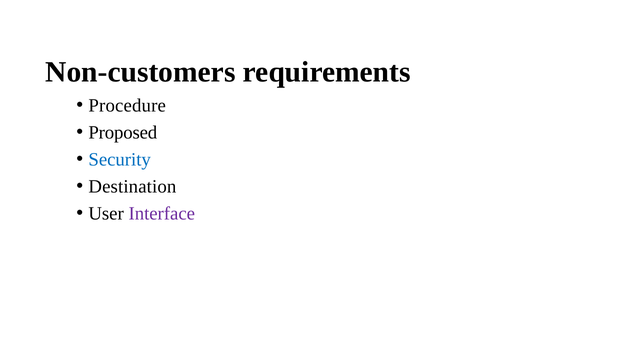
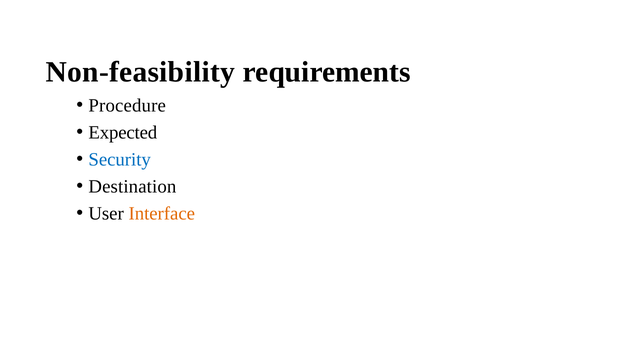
Non-customers: Non-customers -> Non-feasibility (140, 72)
Proposed: Proposed -> Expected (123, 132)
Interface colour: purple -> orange (162, 213)
